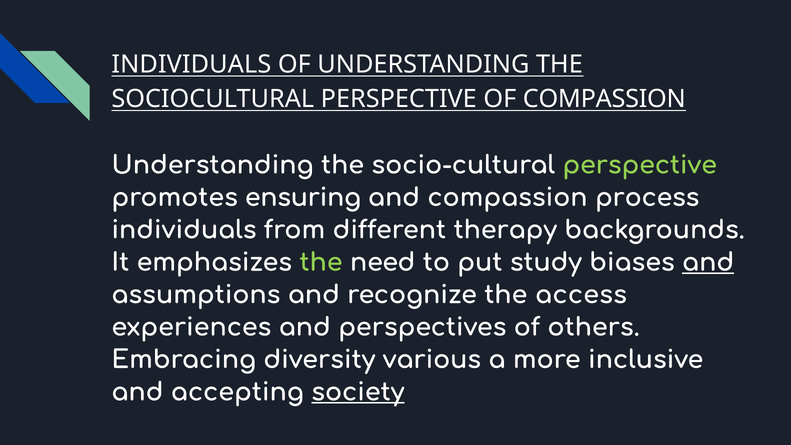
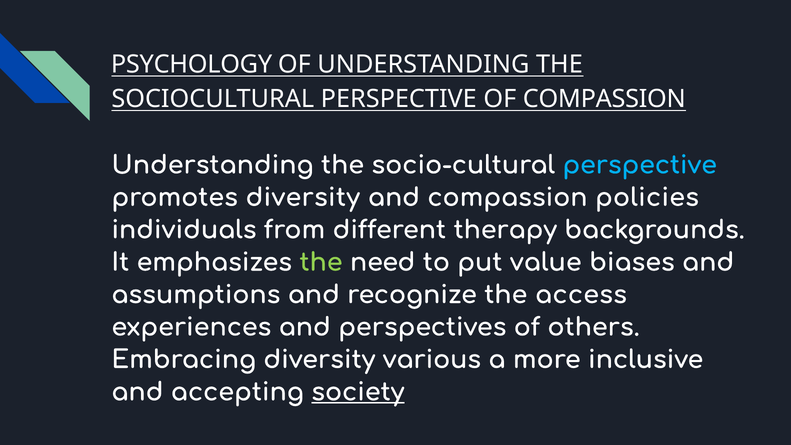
INDIVIDUALS: INDIVIDUALS -> PSYCHOLOGY (192, 64)
perspective colour: light green -> light blue (640, 165)
promotes ensuring: ensuring -> diversity (303, 198)
process: process -> policies (647, 198)
study: study -> value (546, 262)
and underline: present -> none (708, 262)
